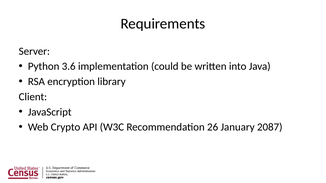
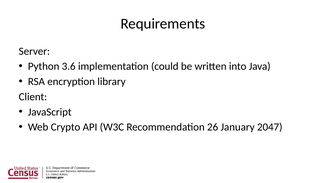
2087: 2087 -> 2047 (270, 127)
